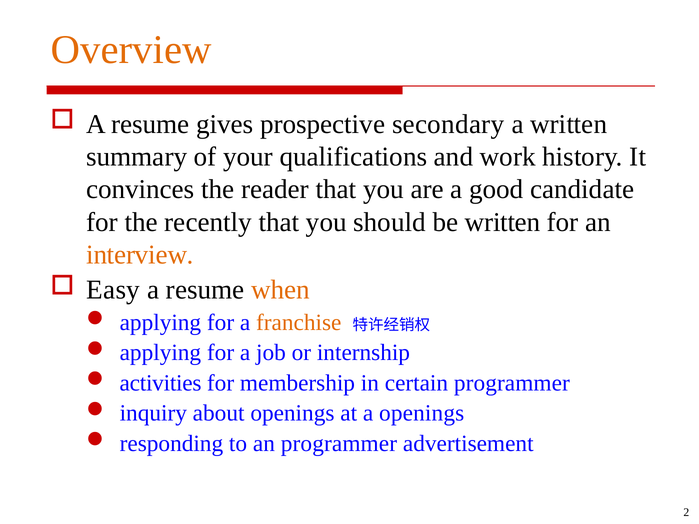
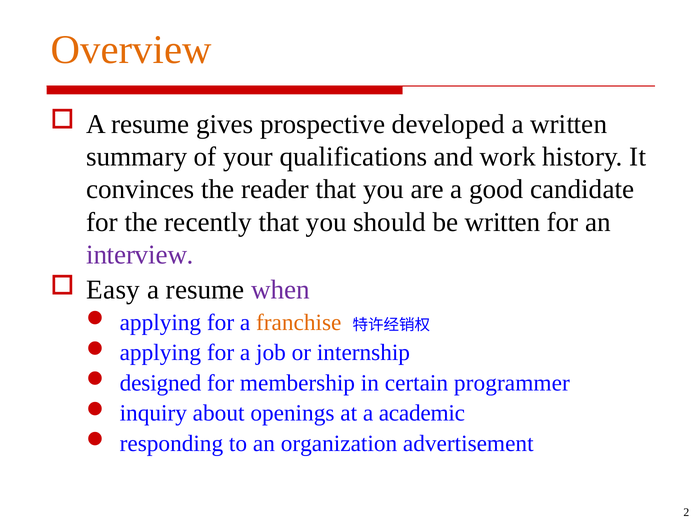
secondary: secondary -> developed (448, 124)
interview colour: orange -> purple (140, 255)
when colour: orange -> purple (280, 290)
activities: activities -> designed (161, 383)
a openings: openings -> academic (422, 413)
an programmer: programmer -> organization (339, 444)
